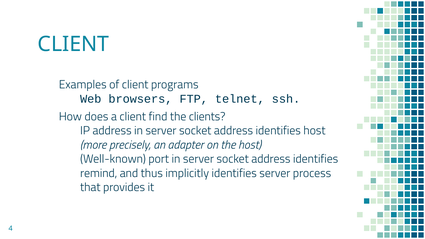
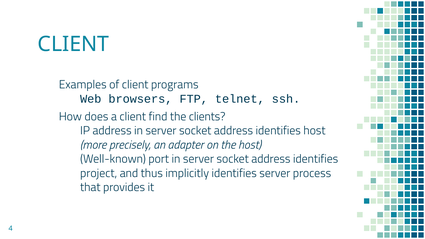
remind: remind -> project (99, 173)
